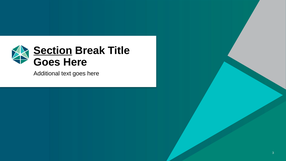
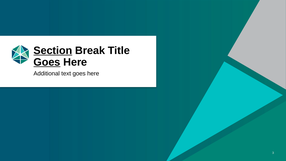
Goes underline: none -> present (47, 62)
